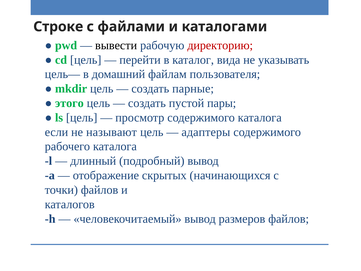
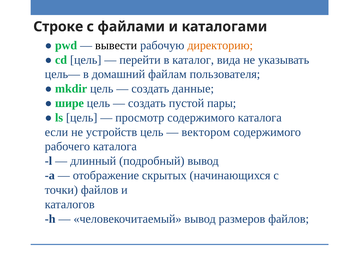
директорию colour: red -> orange (220, 45)
парные: парные -> данные (193, 89)
этого: этого -> шире (69, 103)
называют: называют -> устройств (112, 132)
адаптеры: адаптеры -> вектором (206, 132)
